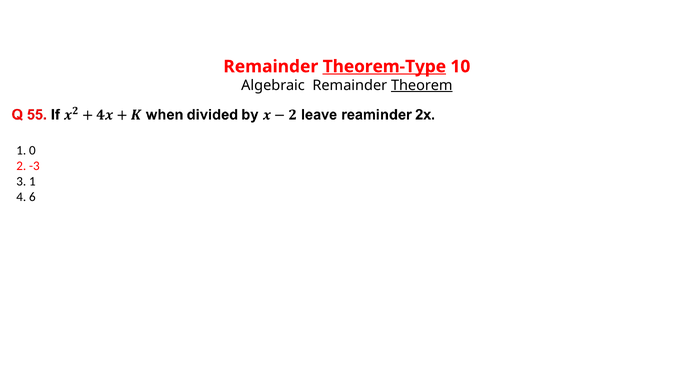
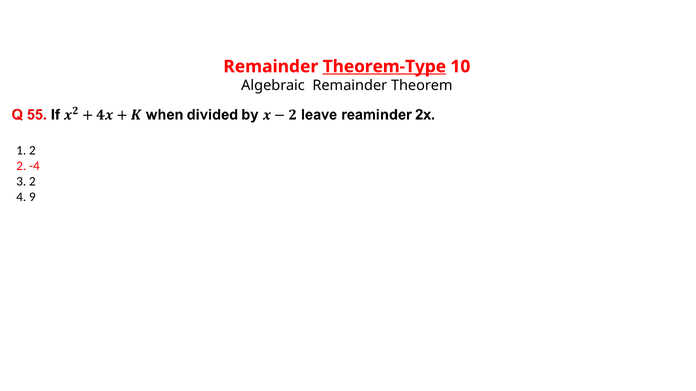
Theorem underline: present -> none (422, 86)
1 0: 0 -> 2 (32, 150)
-3: -3 -> -4 (34, 166)
3 1: 1 -> 2 (32, 182)
6: 6 -> 9 (32, 197)
